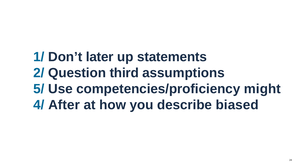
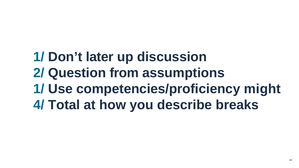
statements: statements -> discussion (172, 57)
third: third -> from (124, 73)
5/: 5/ -> 1/ (39, 89)
After: After -> Total (64, 105)
biased: biased -> breaks (237, 105)
